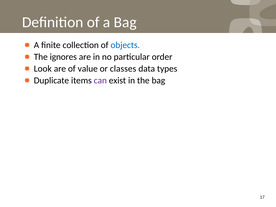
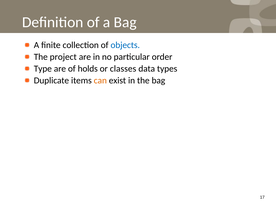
ignores: ignores -> project (63, 57)
Look: Look -> Type (43, 69)
value: value -> holds (88, 69)
can colour: purple -> orange (100, 80)
